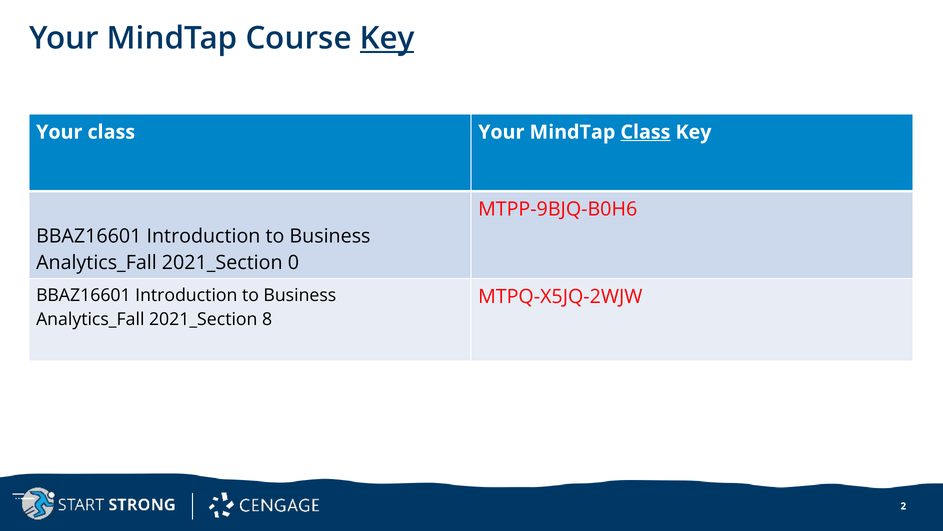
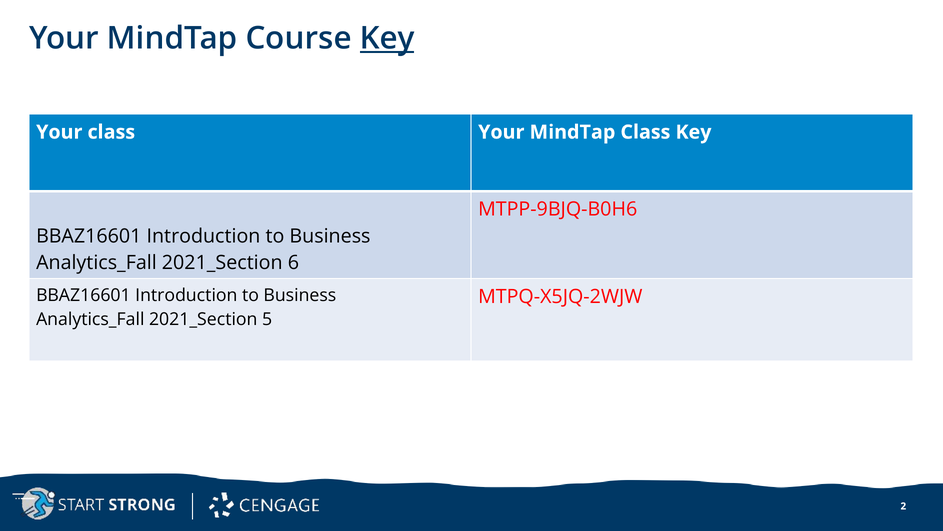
Class underline: present -> none (645, 132)
0: 0 -> 6 (293, 263)
8: 8 -> 5 (267, 319)
